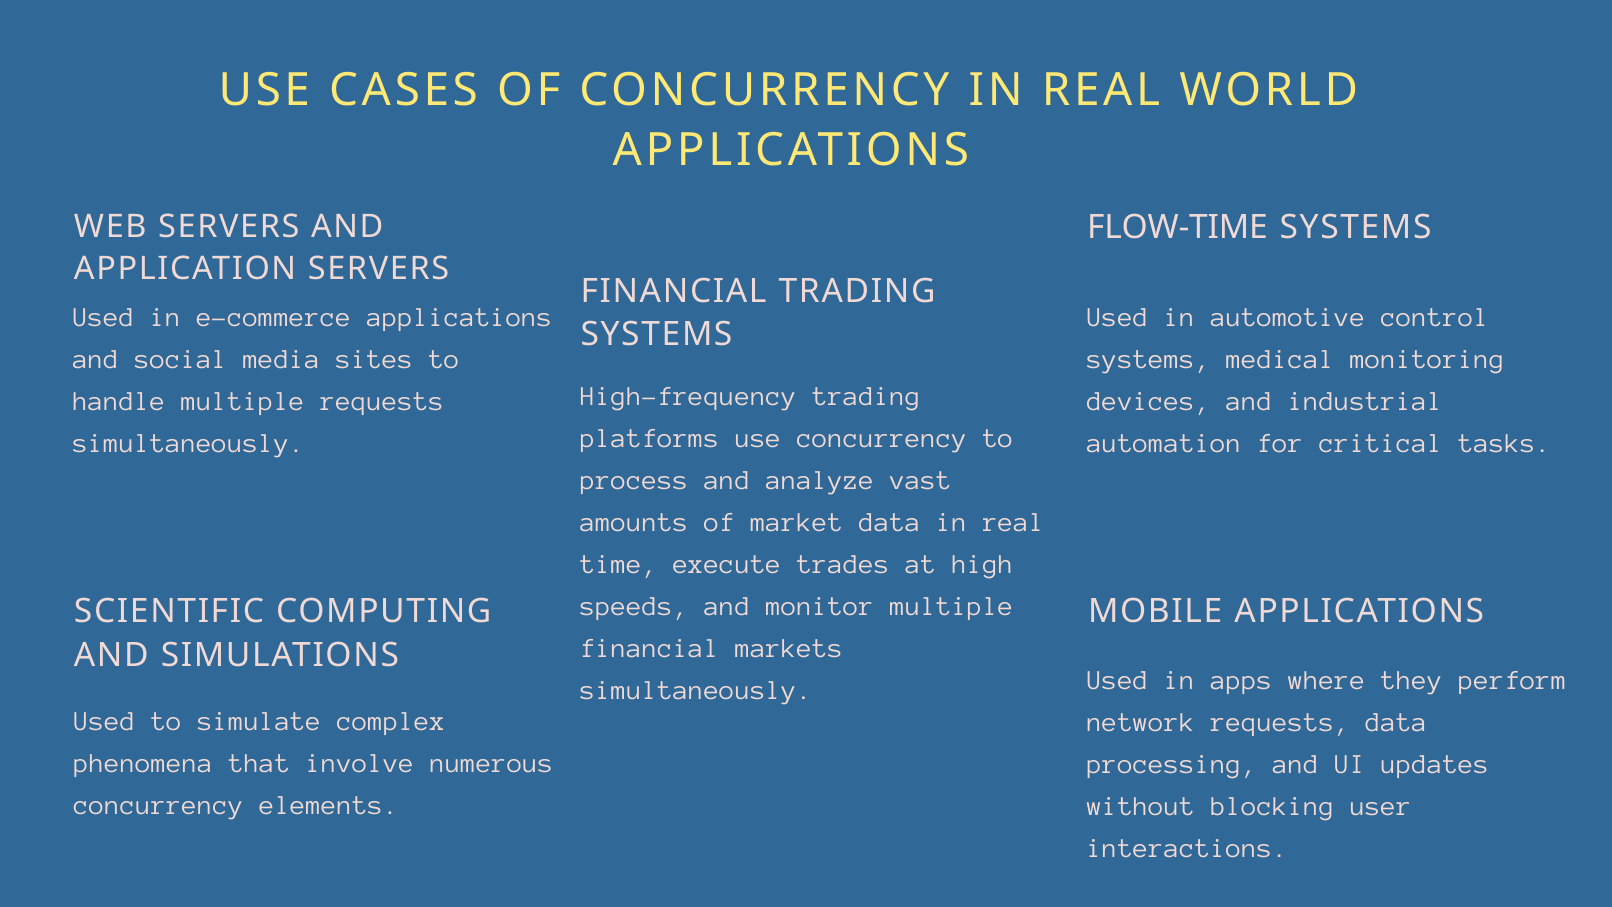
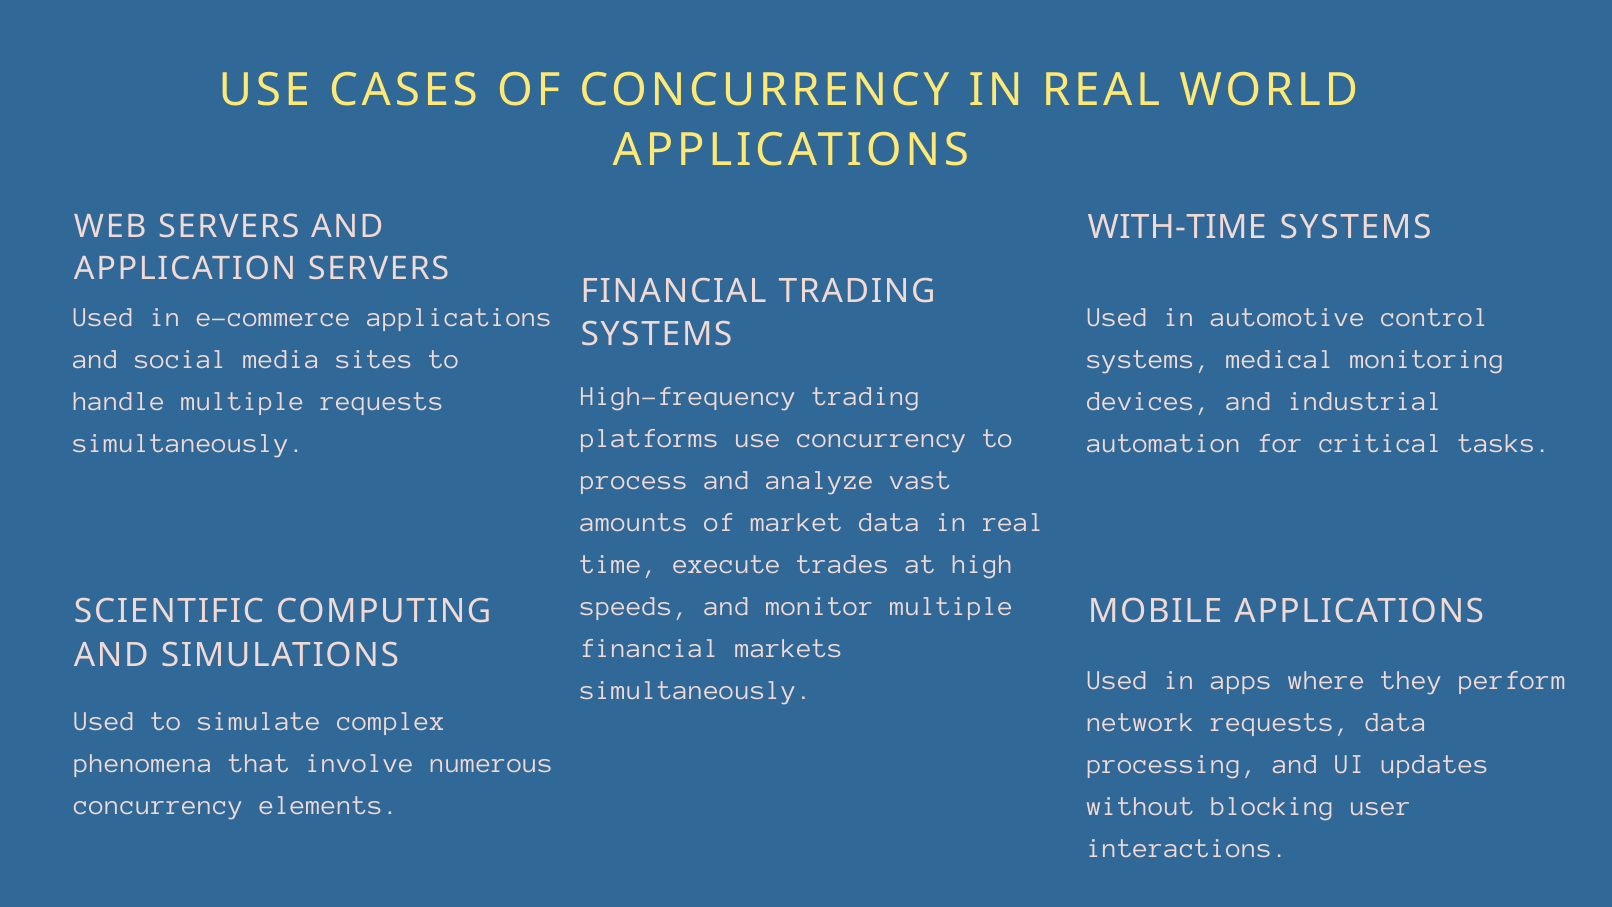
FLOW-TIME: FLOW-TIME -> WITH-TIME (1177, 227)
